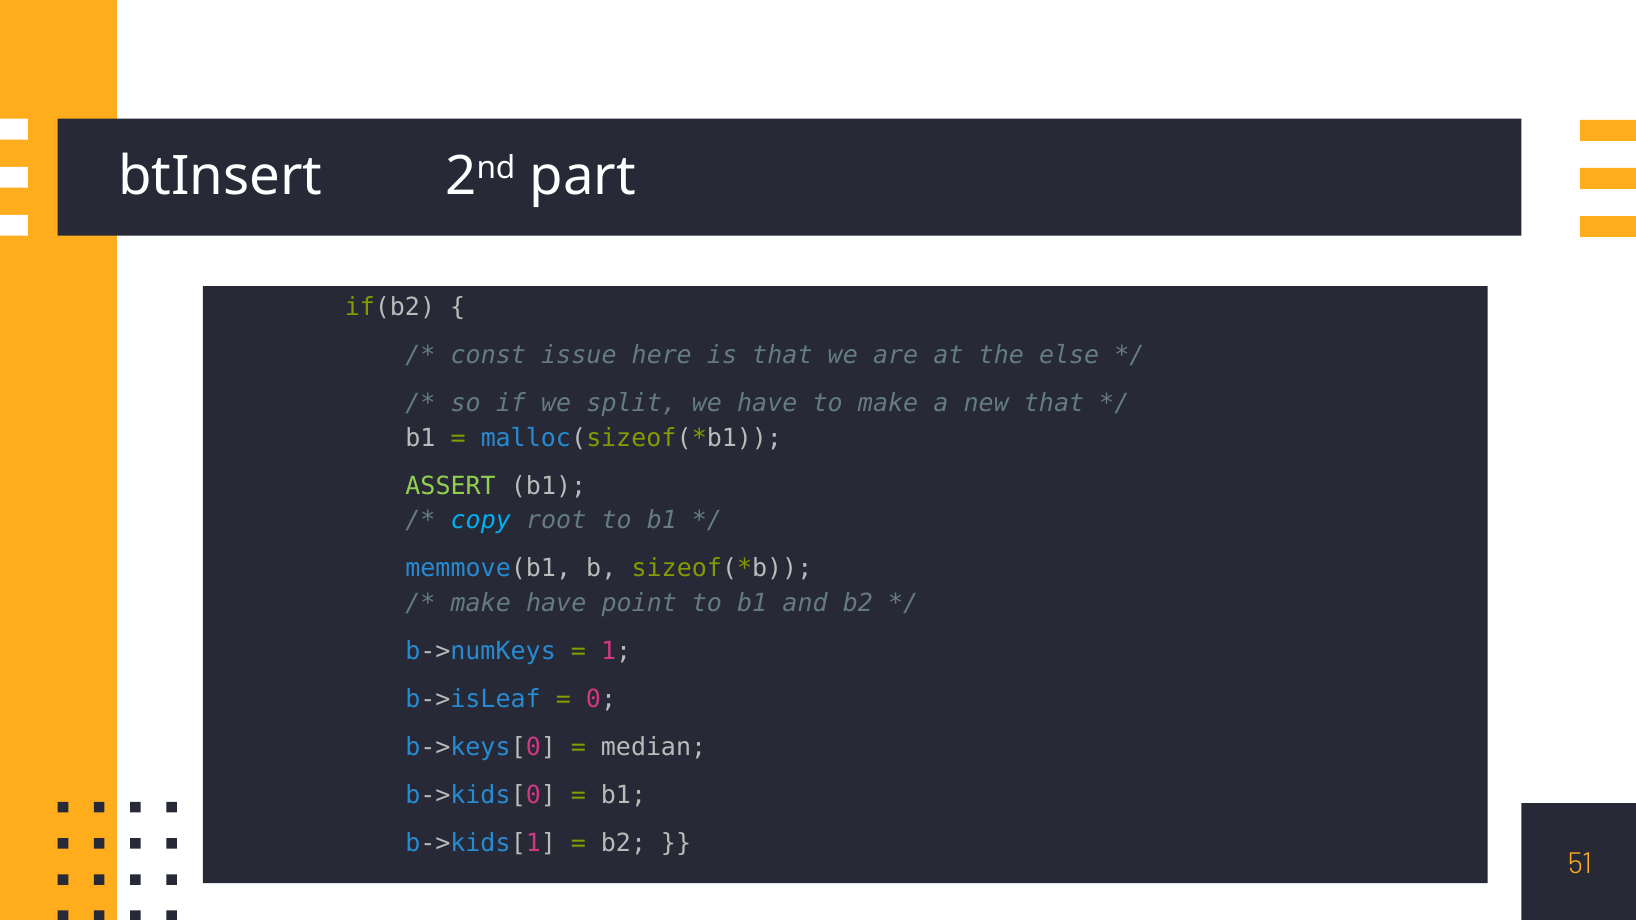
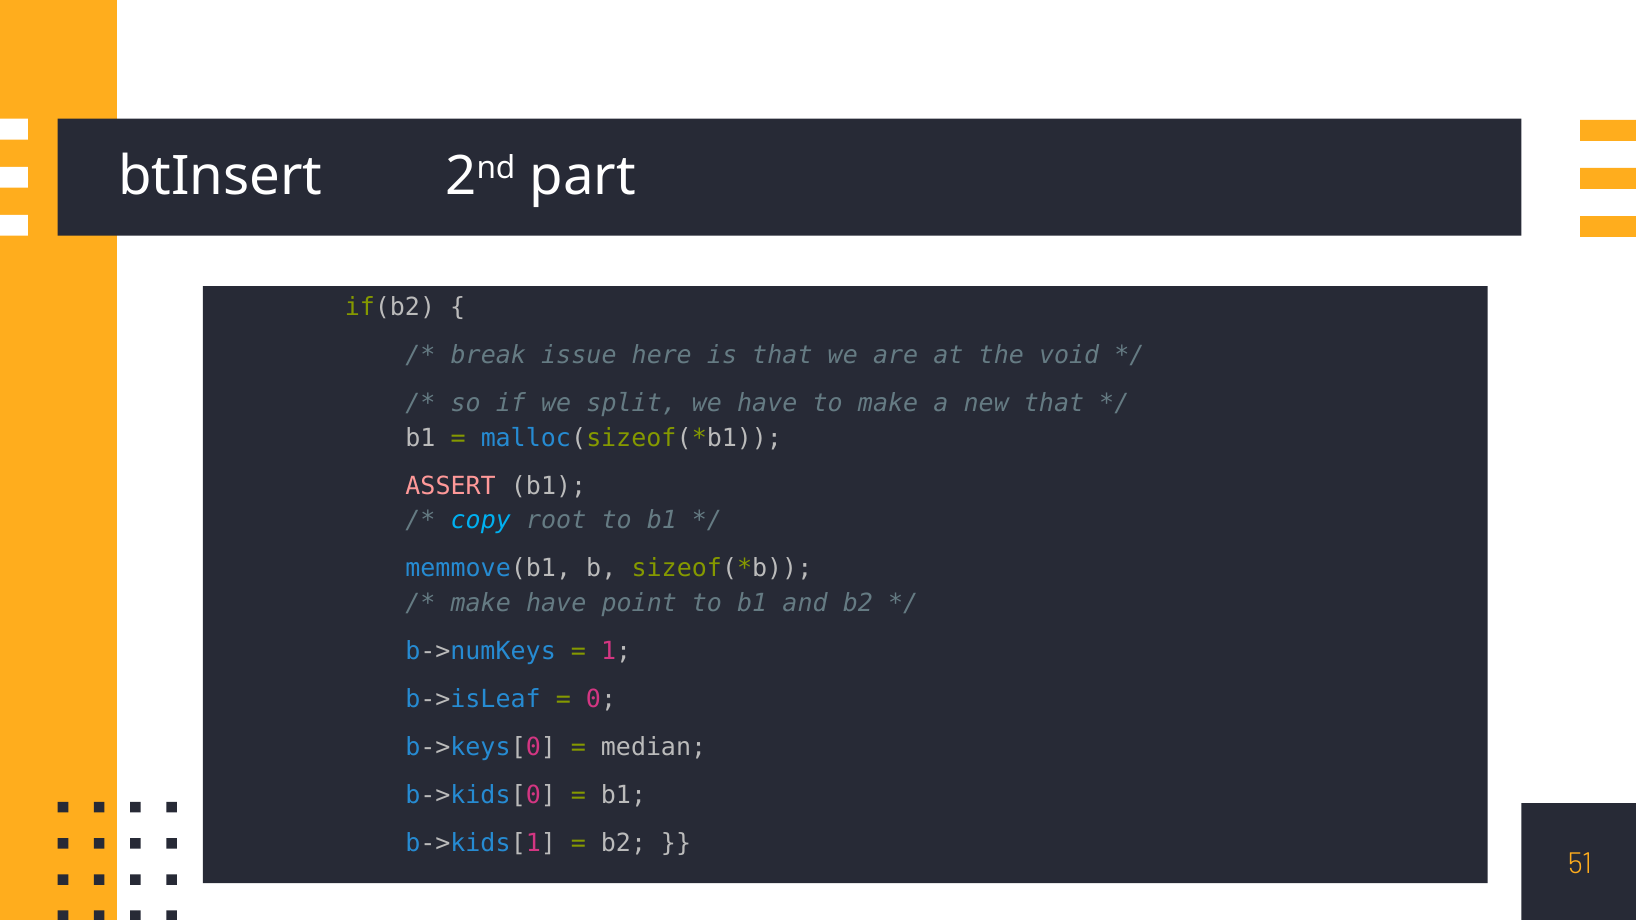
const: const -> break (488, 356)
else: else -> void (1069, 356)
ASSERT colour: light green -> pink (451, 486)
